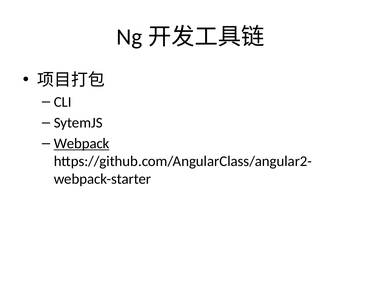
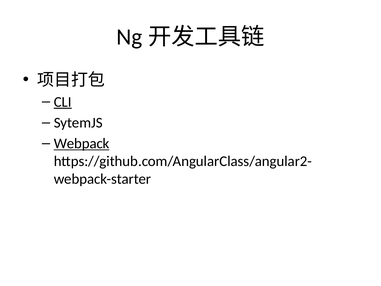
CLI underline: none -> present (63, 102)
